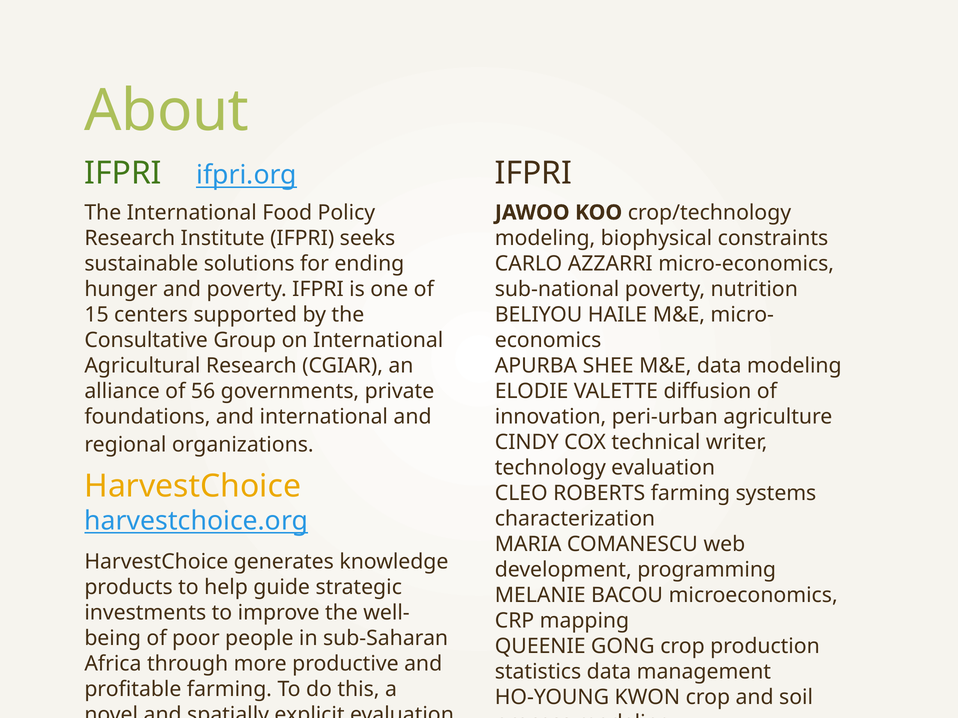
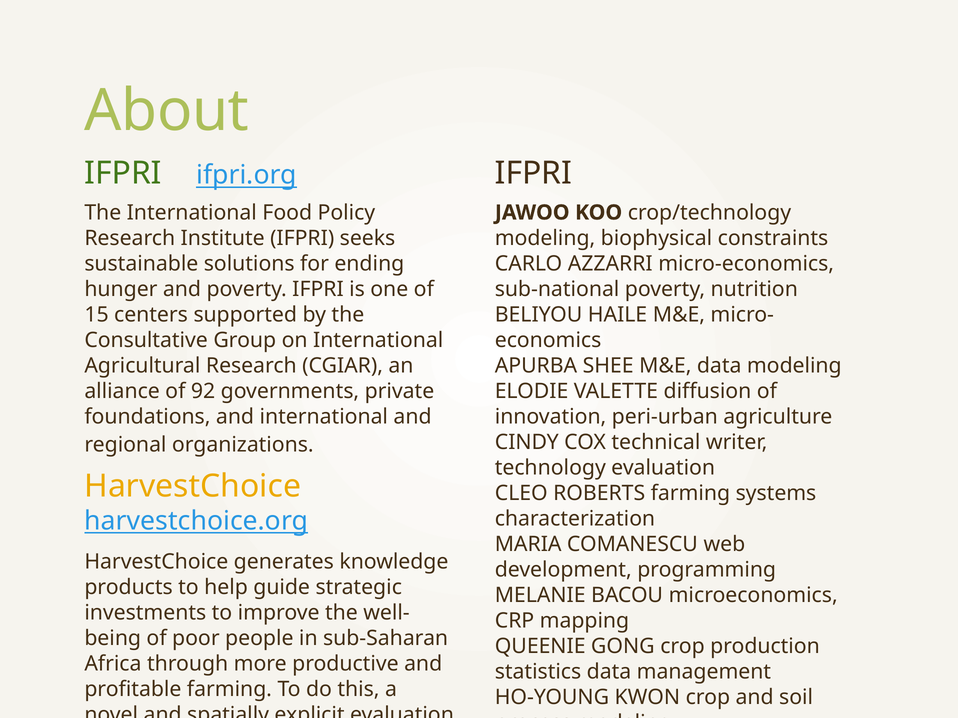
56: 56 -> 92 (203, 391)
